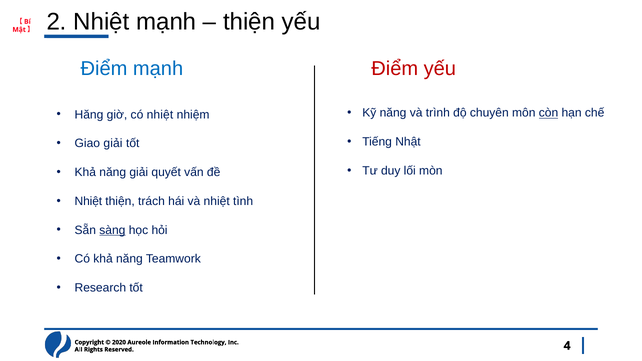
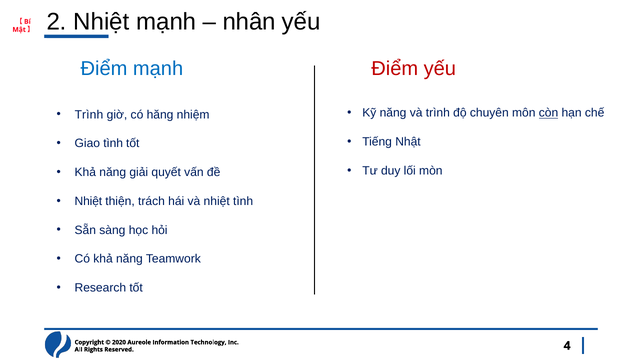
thiện: thiện -> nhân (249, 22)
Hăng: Hăng -> Trình (89, 115)
có nhiệt: nhiệt -> hăng (160, 115)
Giao giải: giải -> tình (113, 144)
sàng underline: present -> none (112, 230)
